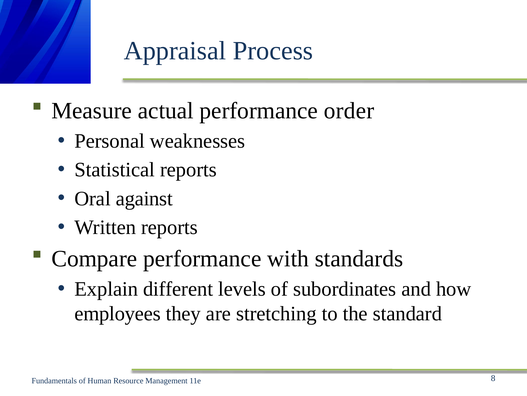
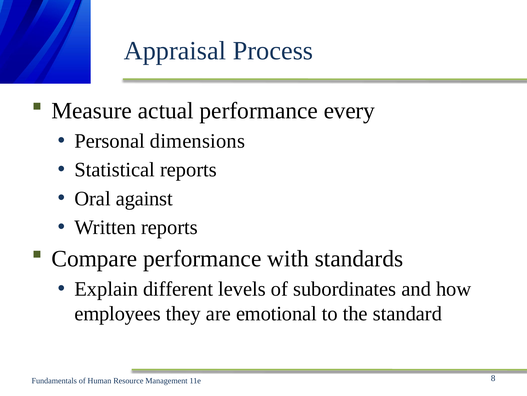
order: order -> every (349, 111)
weaknesses: weaknesses -> dimensions (197, 141)
stretching: stretching -> emotional (276, 313)
